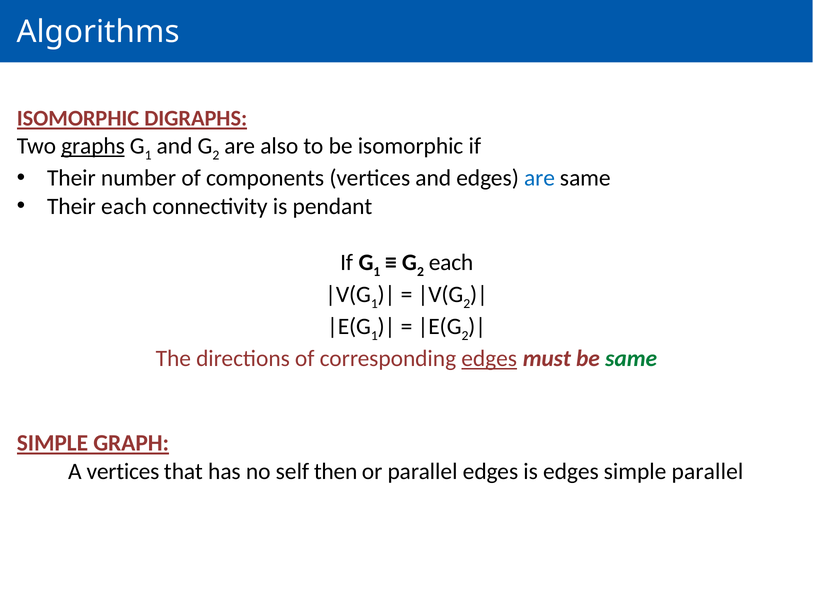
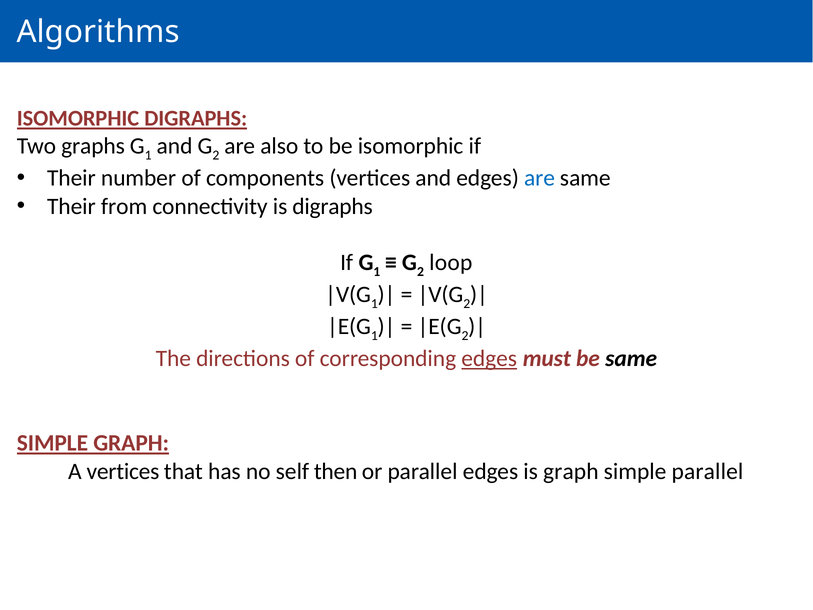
graphs underline: present -> none (93, 146)
Their each: each -> from (124, 206)
is pendant: pendant -> digraphs (333, 206)
each: each -> loop (451, 263)
same colour: green -> black (631, 359)
is edges: edges -> graph (571, 472)
